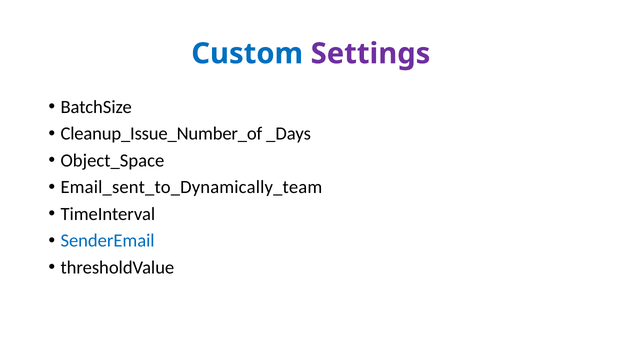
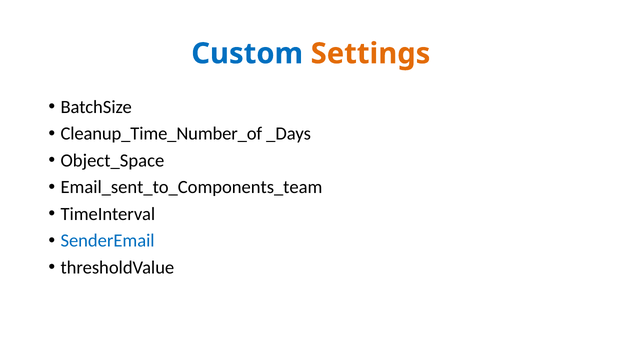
Settings colour: purple -> orange (370, 54)
Cleanup_Issue_Number_of: Cleanup_Issue_Number_of -> Cleanup_Time_Number_of (161, 133)
Email_sent_to_Dynamically_team: Email_sent_to_Dynamically_team -> Email_sent_to_Components_team (191, 187)
